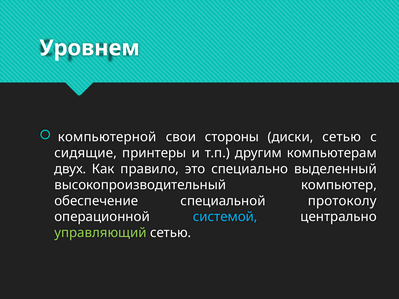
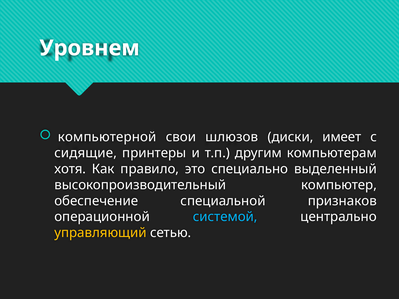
стороны: стороны -> шлюзов (232, 137)
диски сетью: сетью -> имеет (342, 137)
двух: двух -> хотя (70, 169)
протоколу: протоколу -> признаков (342, 201)
управляющий colour: light green -> yellow (100, 233)
